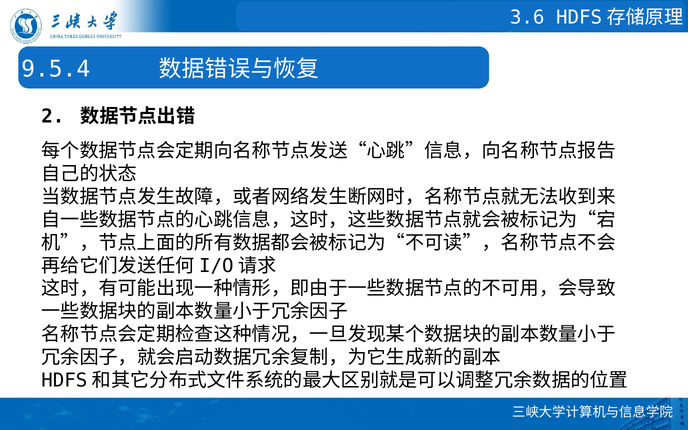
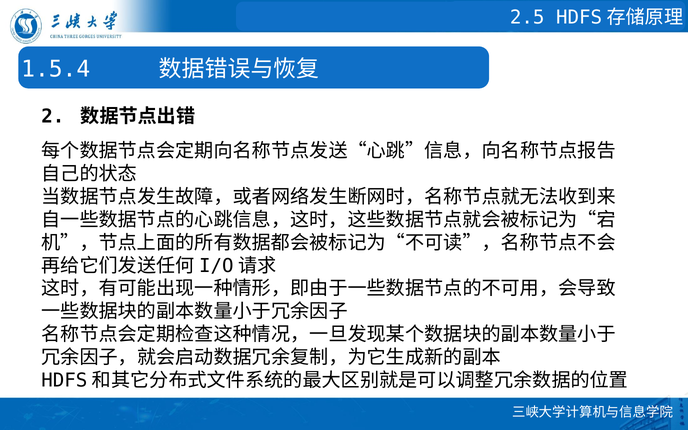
3.6: 3.6 -> 2.5 (527, 18)
9.5.4: 9.5.4 -> 1.5.4 (56, 69)
